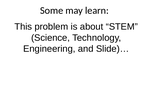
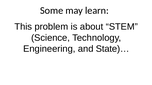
Slide)…: Slide)… -> State)… (113, 49)
